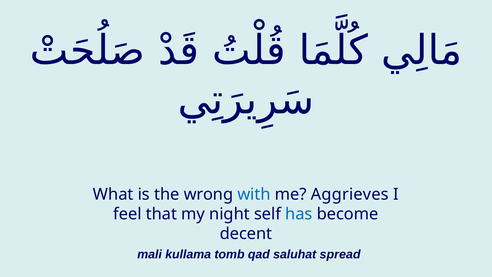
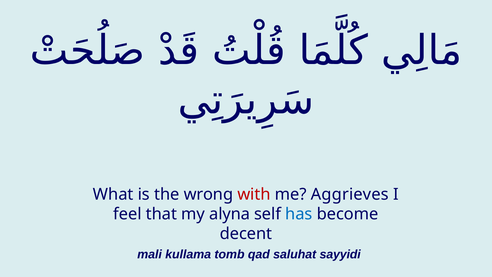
with colour: blue -> red (254, 194)
night: night -> alyna (230, 214)
spread: spread -> sayyidi (340, 254)
